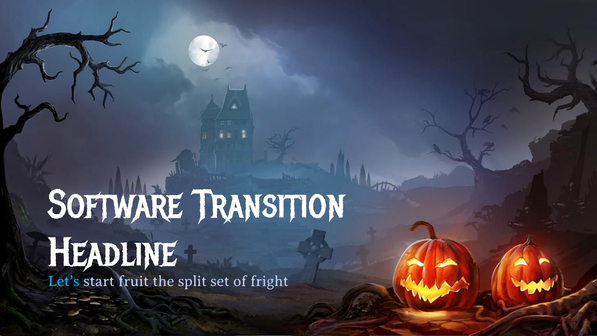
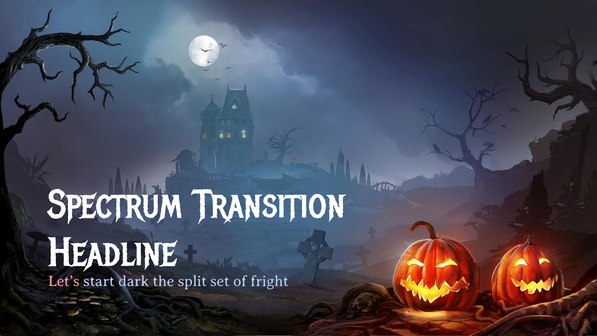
Software: Software -> Spectrum (115, 205)
Let’s colour: light blue -> pink (64, 281)
fruit: fruit -> dark (134, 281)
